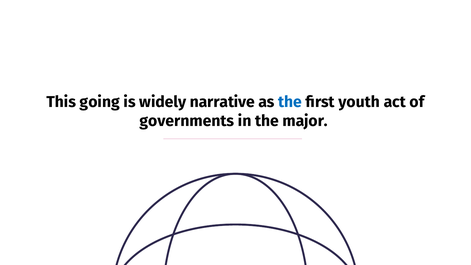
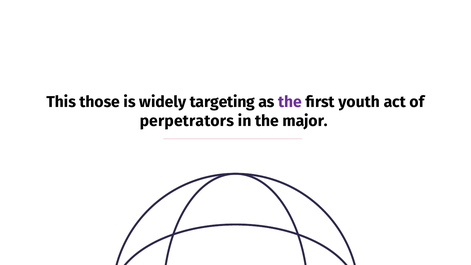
going: going -> those (100, 102)
narrative: narrative -> targeting (222, 102)
the colour: blue -> purple (290, 102)
governments: governments -> perpetrators (187, 121)
